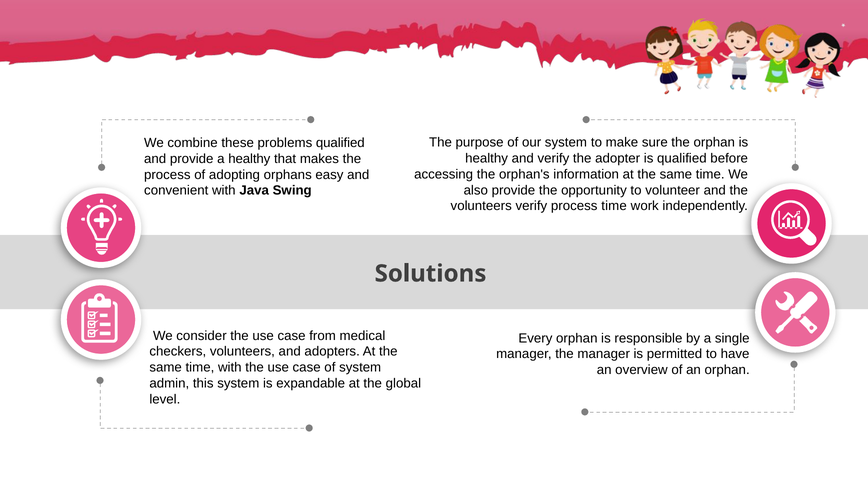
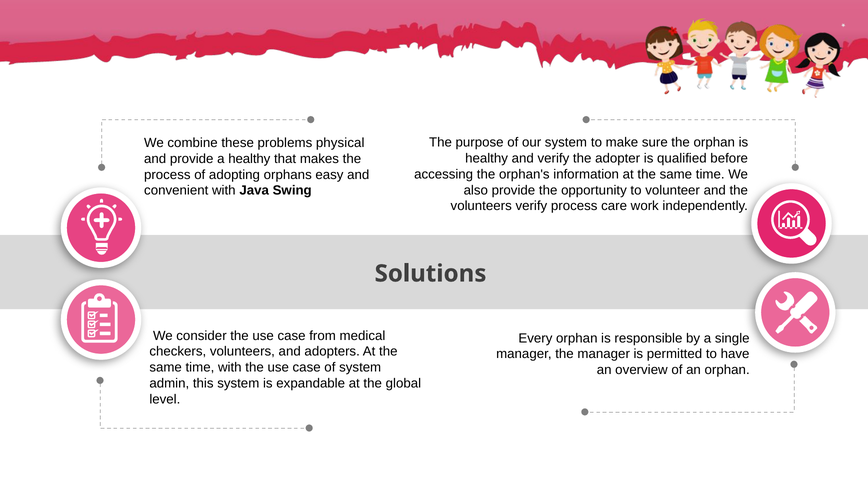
problems qualified: qualified -> physical (340, 143)
process time: time -> care (614, 206)
